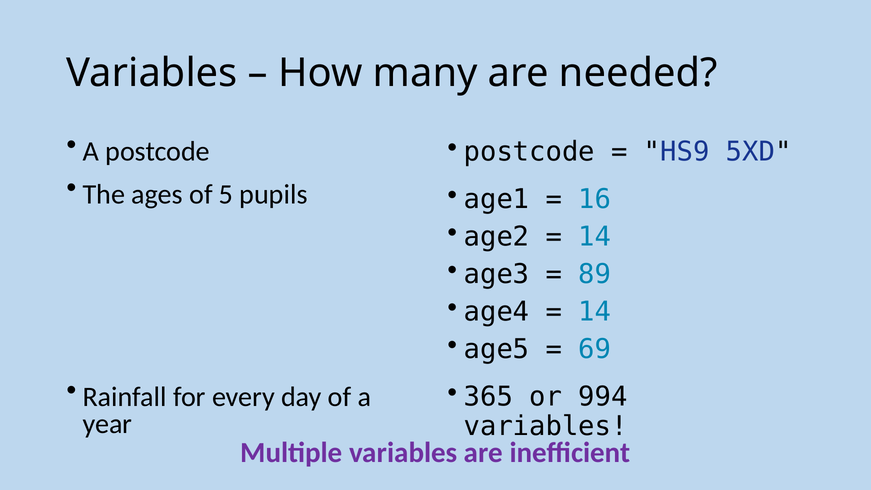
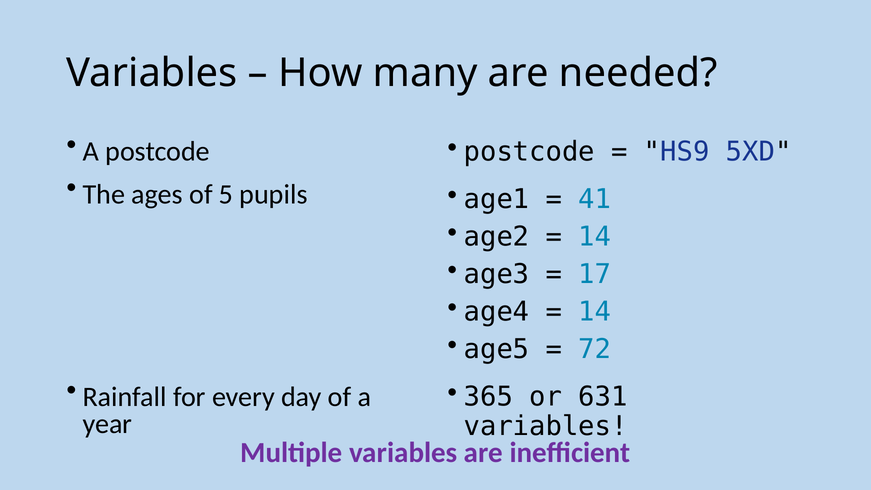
16: 16 -> 41 (595, 199)
89: 89 -> 17 (595, 274)
69: 69 -> 72 (595, 349)
994: 994 -> 631 (603, 397)
